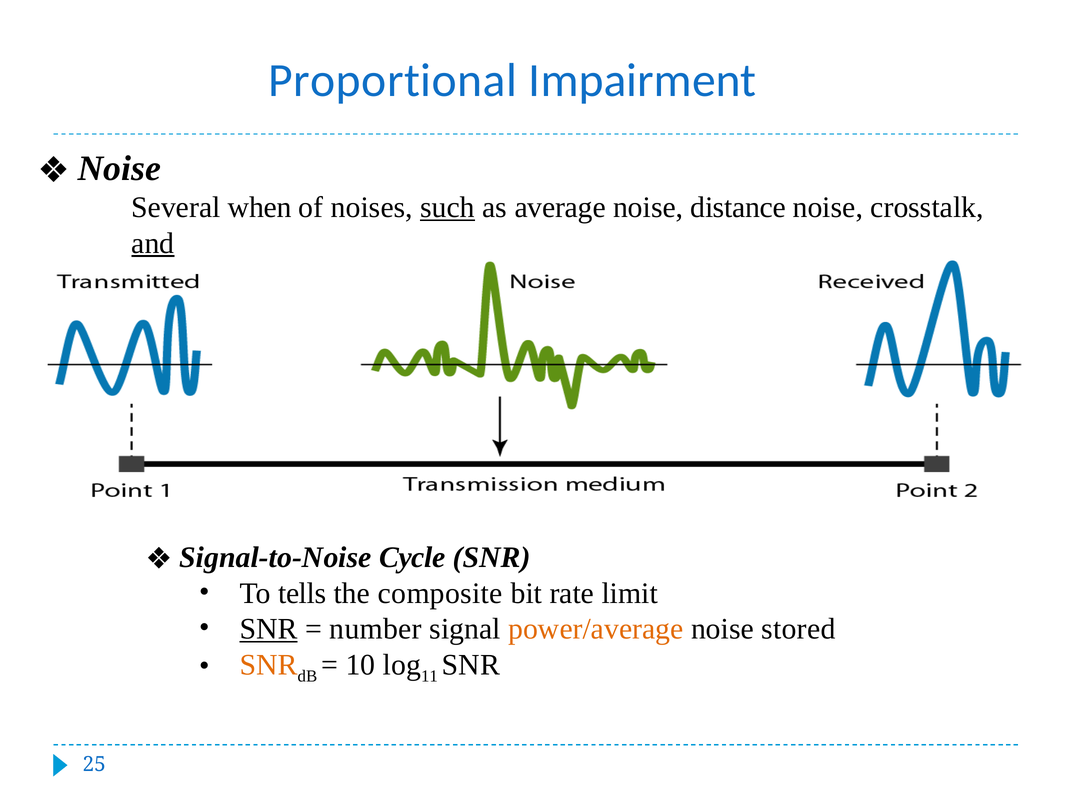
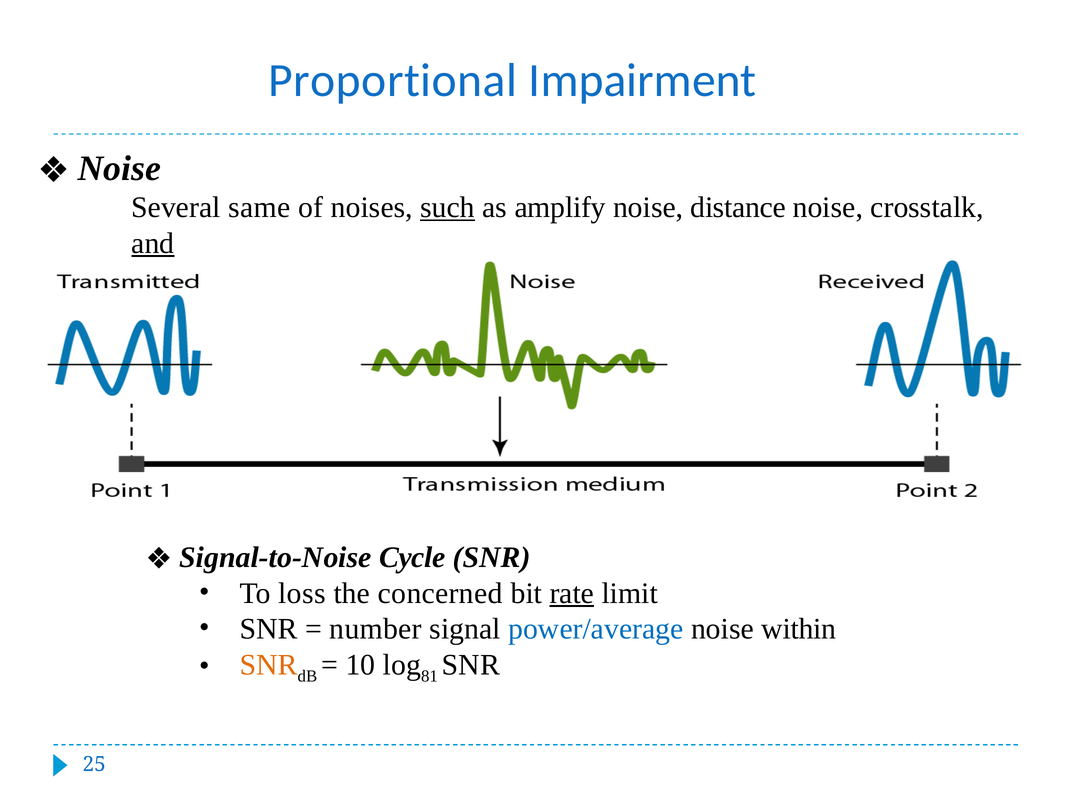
when: when -> same (259, 207)
average: average -> amplify (560, 207)
tells: tells -> loss (302, 593)
composite: composite -> concerned (440, 593)
rate underline: none -> present (572, 593)
SNR underline: present -> none (269, 629)
power/average colour: orange -> blue (596, 629)
stored: stored -> within (799, 629)
11: 11 -> 81 (429, 676)
